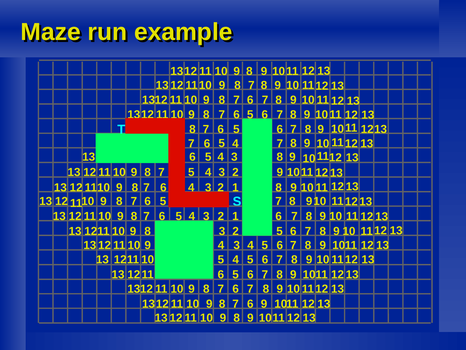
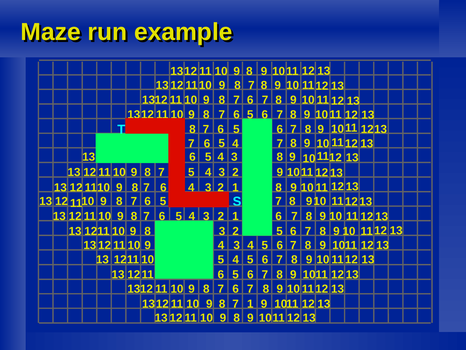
8 6: 6 -> 1 (250, 304)
